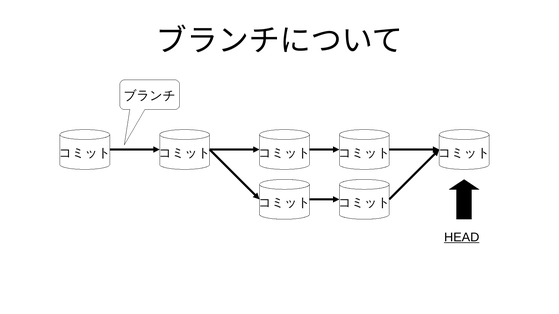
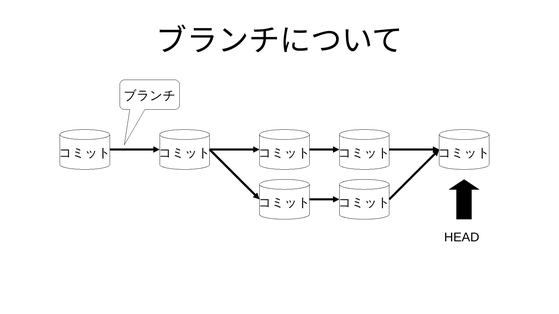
HEAD underline: present -> none (462, 238)
